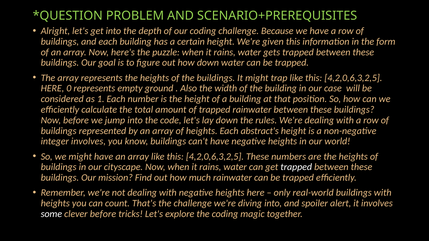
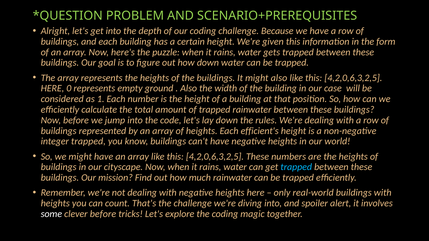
might trap: trap -> also (279, 78)
abstract's: abstract's -> efficient's (260, 131)
integer involves: involves -> trapped (88, 142)
trapped colour: white -> light blue (296, 167)
